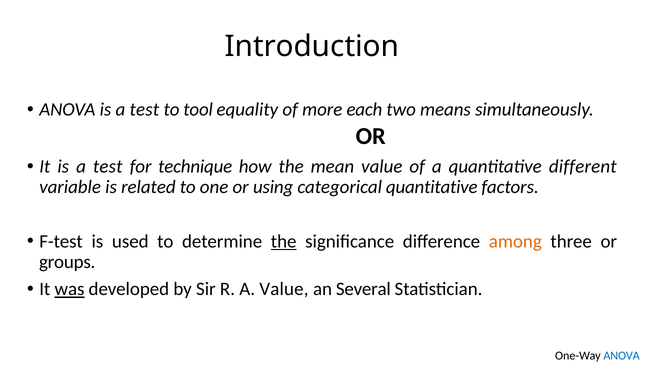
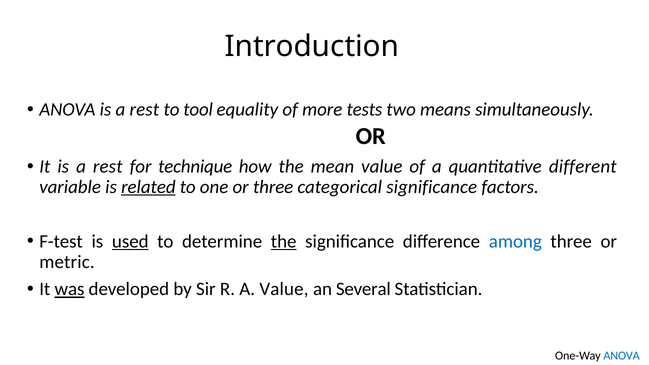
ANOVA is a test: test -> rest (144, 110)
each: each -> tests (364, 110)
It is a test: test -> rest (108, 167)
related underline: none -> present (148, 187)
or using: using -> three (273, 187)
categorical quantitative: quantitative -> significance (432, 187)
used underline: none -> present (130, 241)
among colour: orange -> blue (515, 241)
groups: groups -> metric (67, 262)
